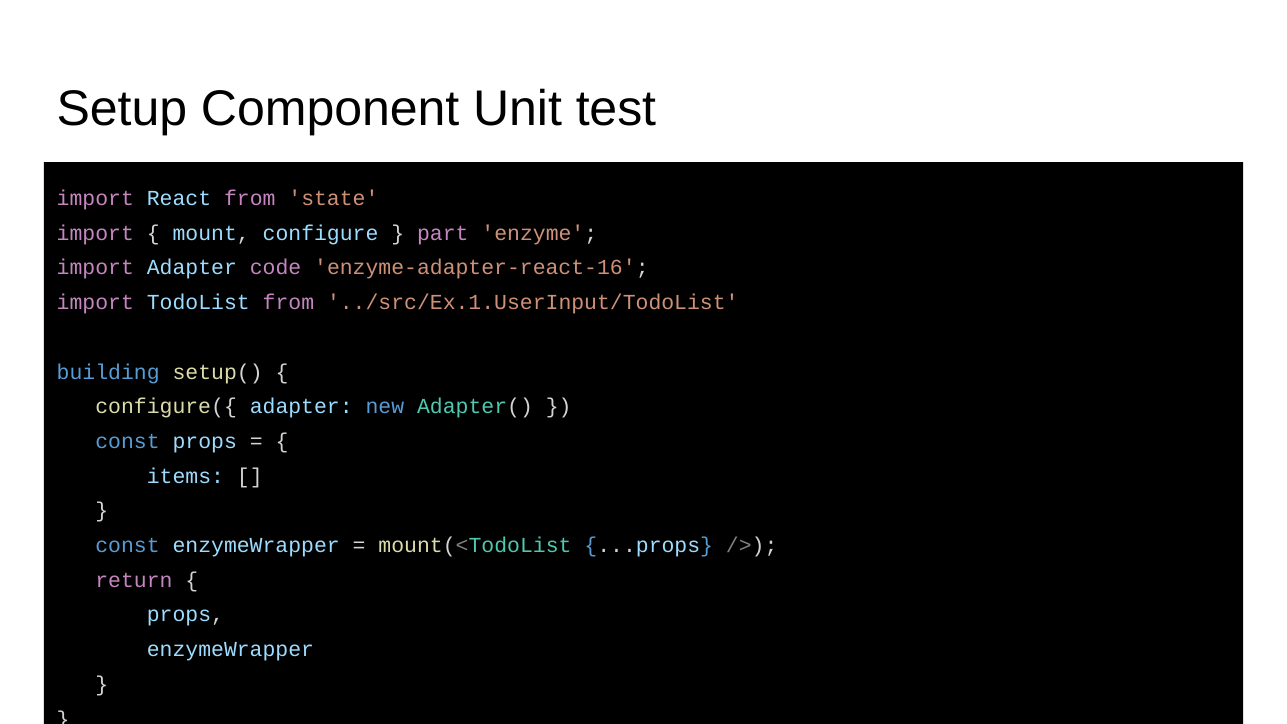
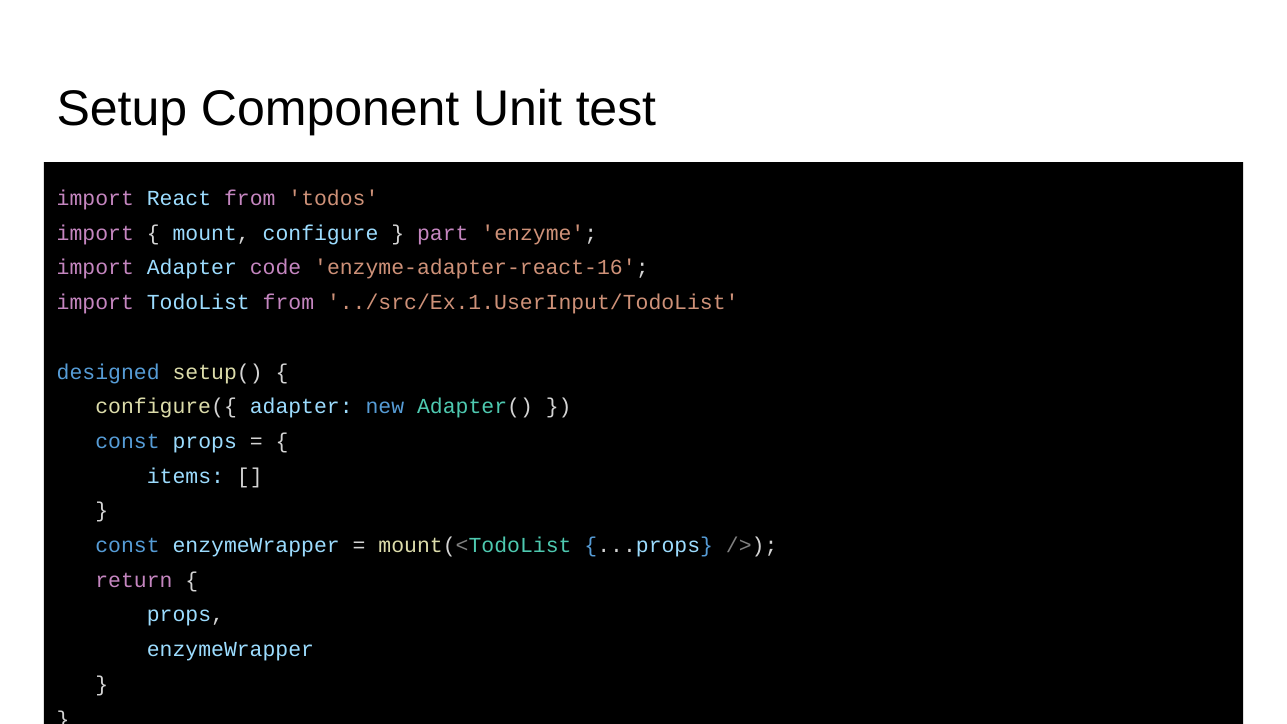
state: state -> todos (333, 198)
building: building -> designed (108, 372)
